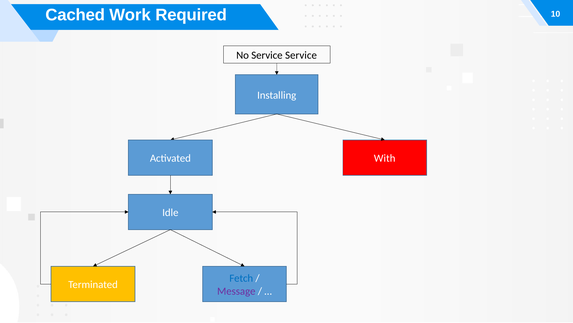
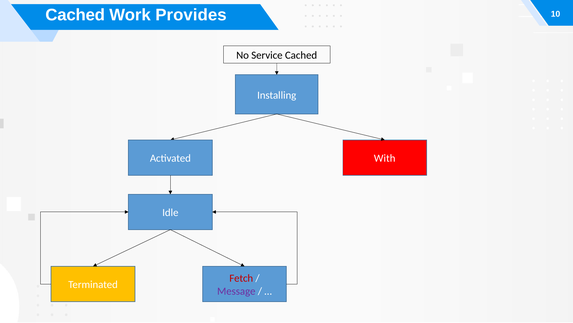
Required: Required -> Provides (191, 15)
Service Service: Service -> Cached (301, 55)
Fetch colour: blue -> red (241, 278)
